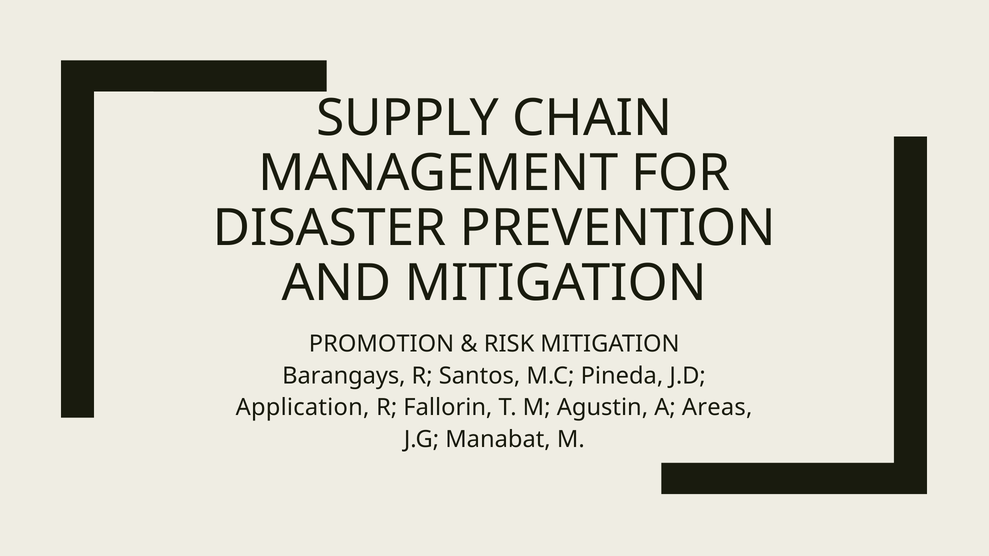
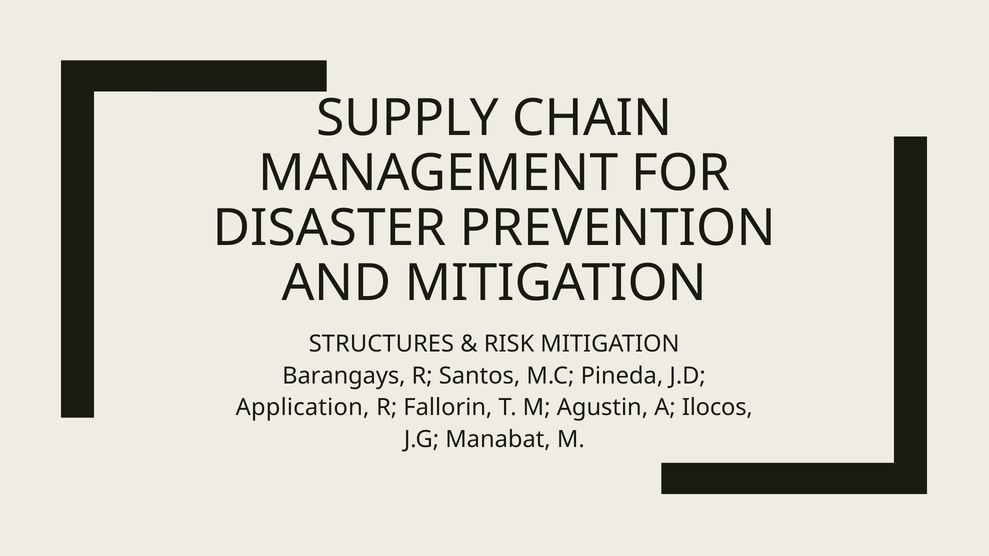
PROMOTION: PROMOTION -> STRUCTURES (381, 344)
Areas: Areas -> Ilocos (717, 408)
